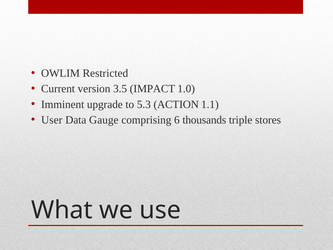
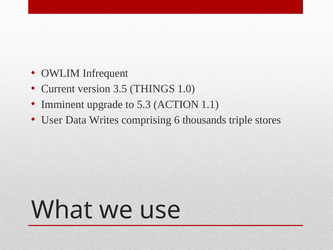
Restricted: Restricted -> Infrequent (105, 73)
IMPACT: IMPACT -> THINGS (152, 89)
Gauge: Gauge -> Writes (104, 120)
